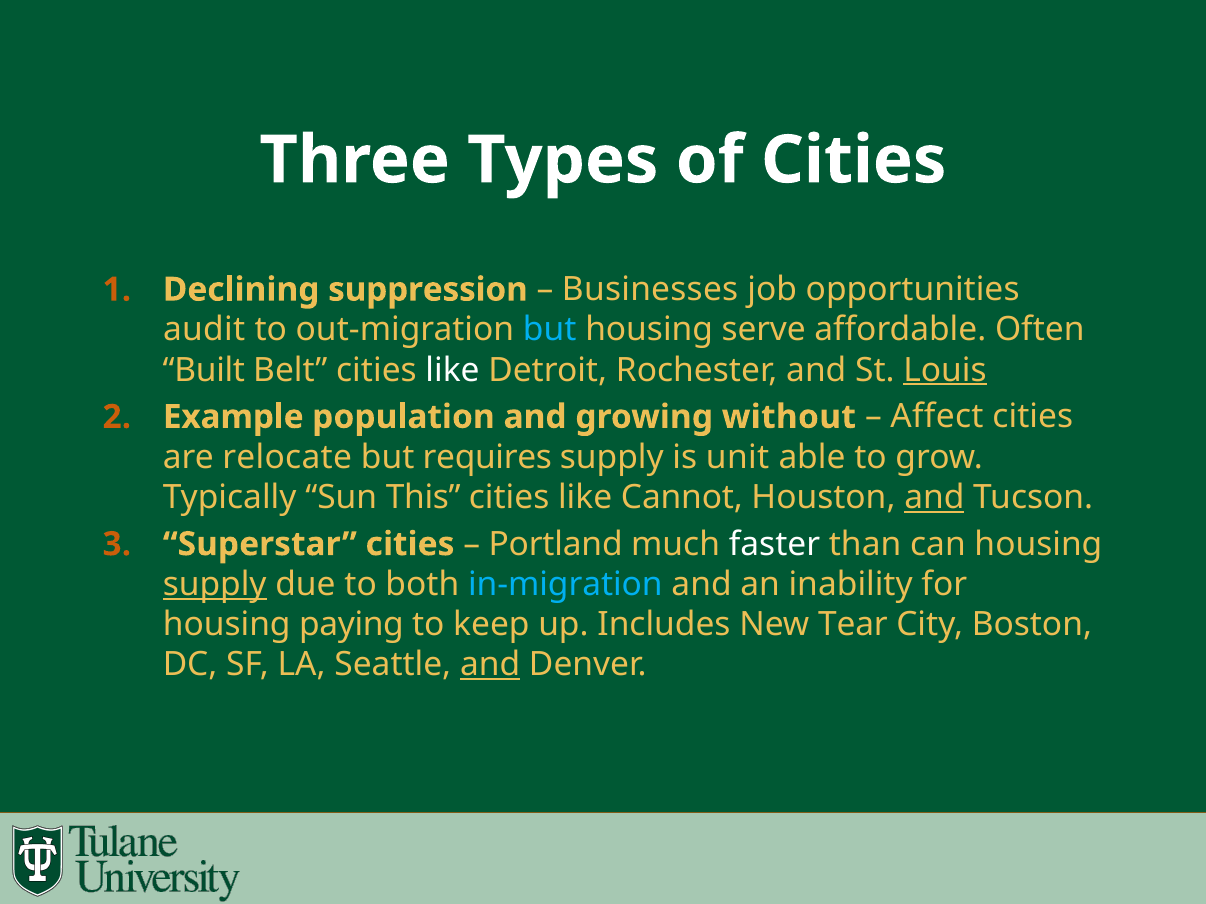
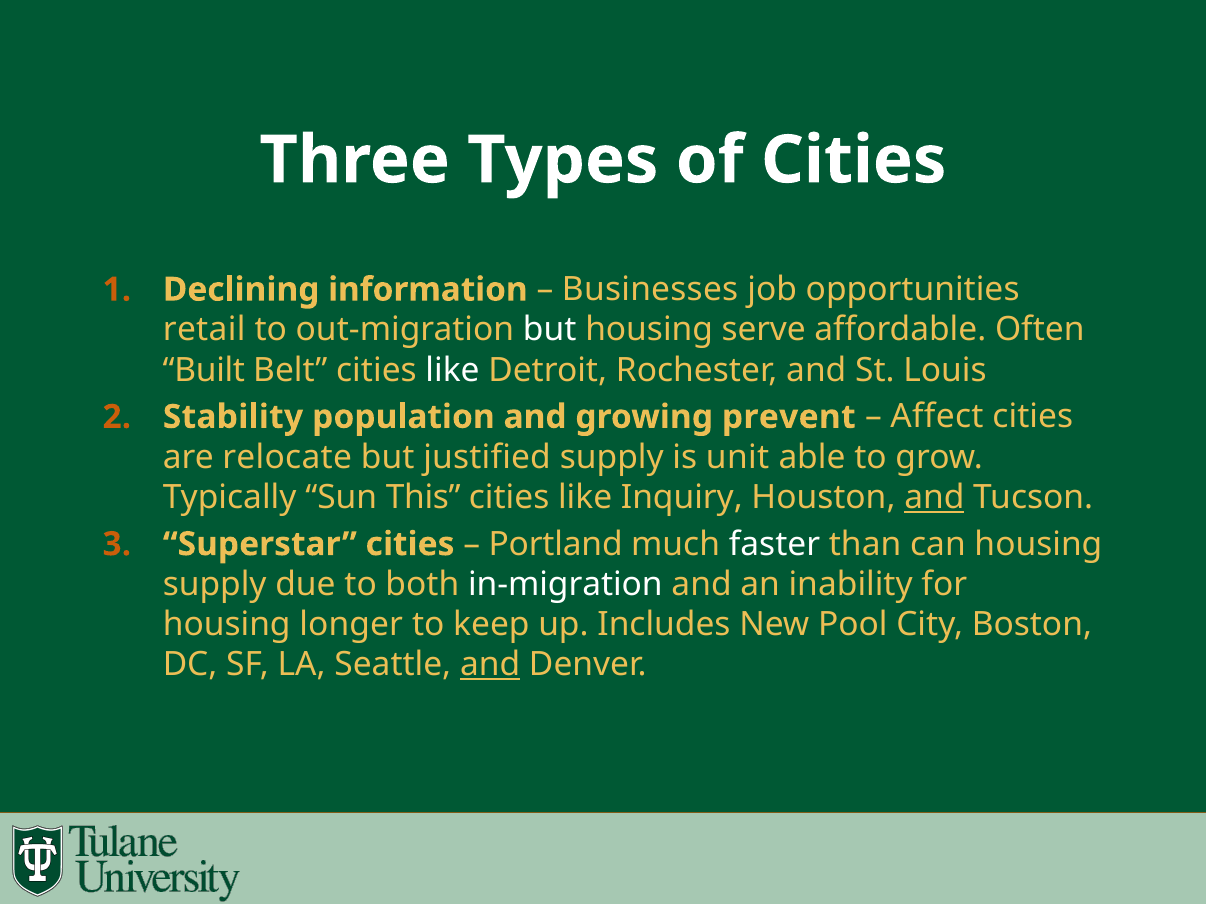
suppression: suppression -> information (428, 290)
audit: audit -> retail (204, 330)
but colour: light blue -> white (550, 330)
Louis underline: present -> none (945, 370)
Example: Example -> Stability (233, 417)
without: without -> prevent (789, 417)
requires: requires -> justified (487, 457)
Cannot: Cannot -> Inquiry (682, 498)
supply underline: present -> none (215, 585)
in-migration colour: light blue -> white (565, 585)
paying: paying -> longer (351, 625)
Tear: Tear -> Pool (853, 625)
